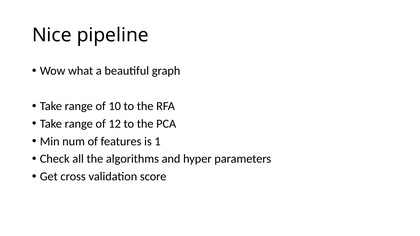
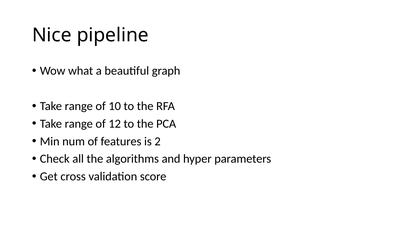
1: 1 -> 2 (158, 141)
